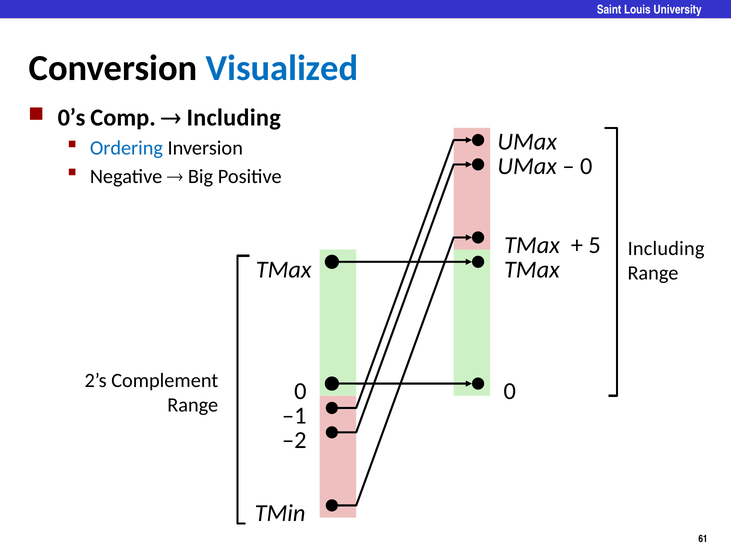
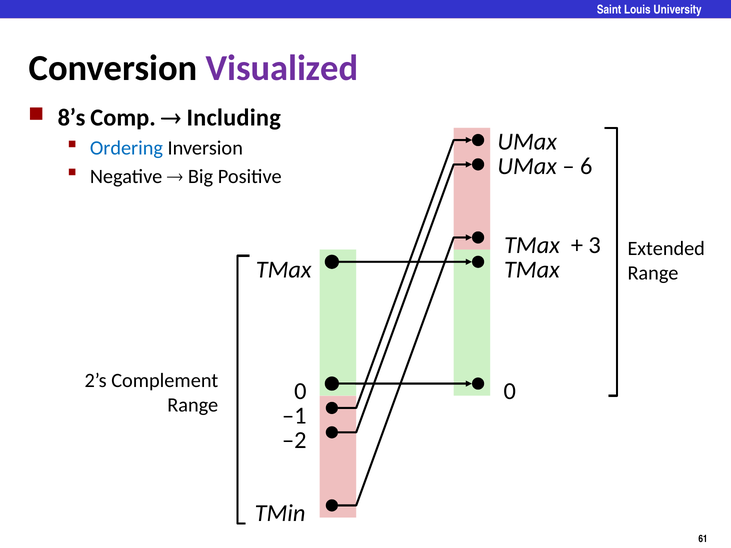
Visualized colour: blue -> purple (282, 68)
0’s: 0’s -> 8’s (72, 118)
0: 0 -> 6 (586, 166)
5: 5 -> 3 (595, 245)
Including: Including -> Extended (666, 249)
